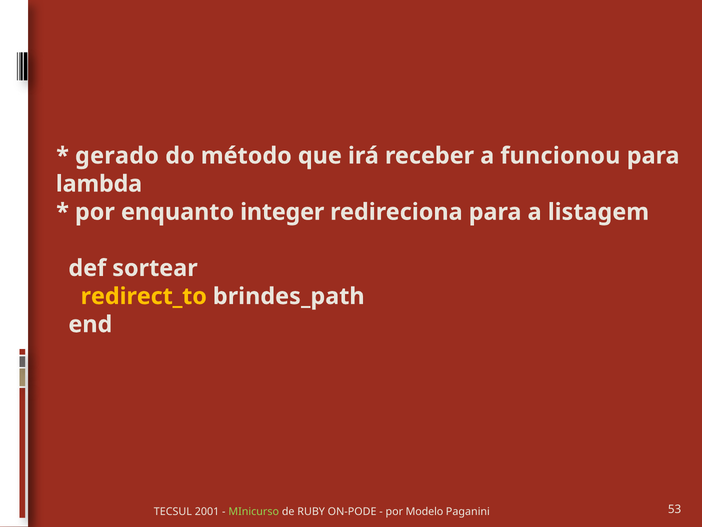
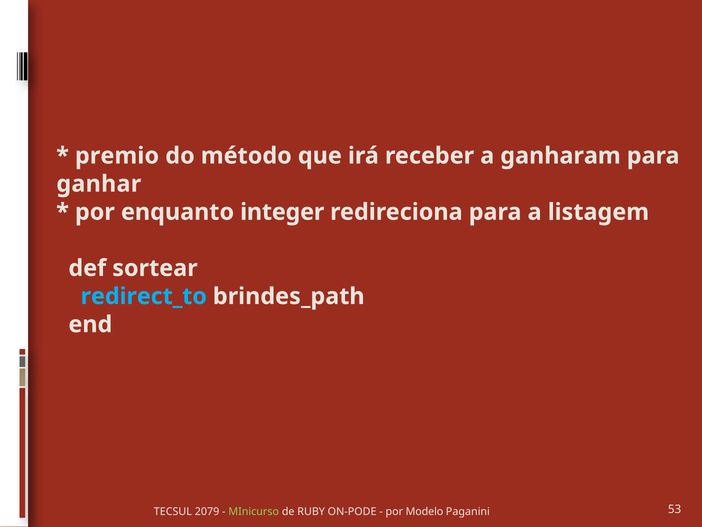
gerado: gerado -> premio (117, 156)
funcionou: funcionou -> ganharam (560, 156)
lambda: lambda -> ganhar (99, 184)
redirect_to colour: yellow -> light blue (144, 296)
2001: 2001 -> 2079 (207, 511)
